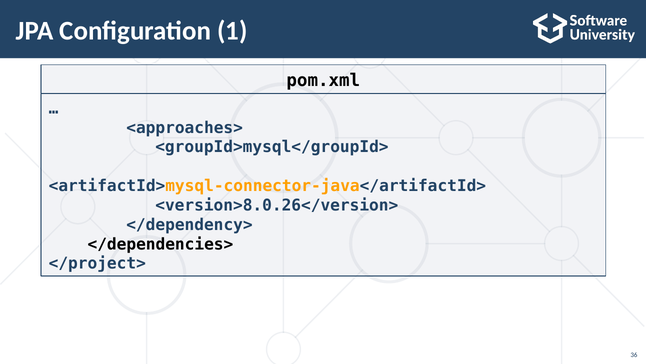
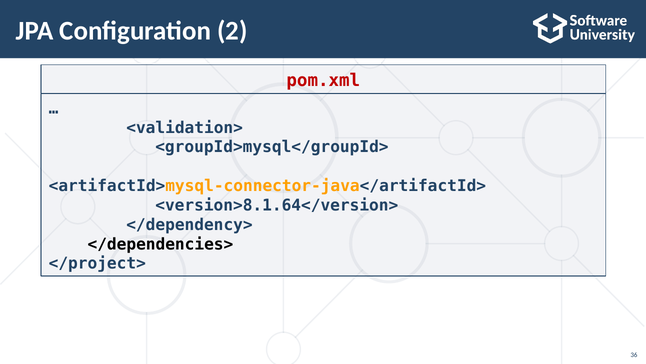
1: 1 -> 2 (232, 31)
pom.xml colour: black -> red (323, 80)
<approaches>: <approaches> -> <validation> (185, 128)
<version>8.0.26</version>: <version>8.0.26</version> -> <version>8.1.64</version> (277, 205)
